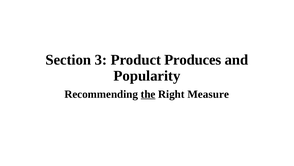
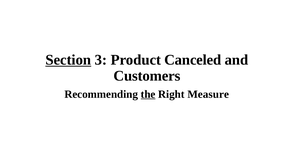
Section underline: none -> present (68, 60)
Produces: Produces -> Canceled (193, 60)
Popularity: Popularity -> Customers (147, 76)
